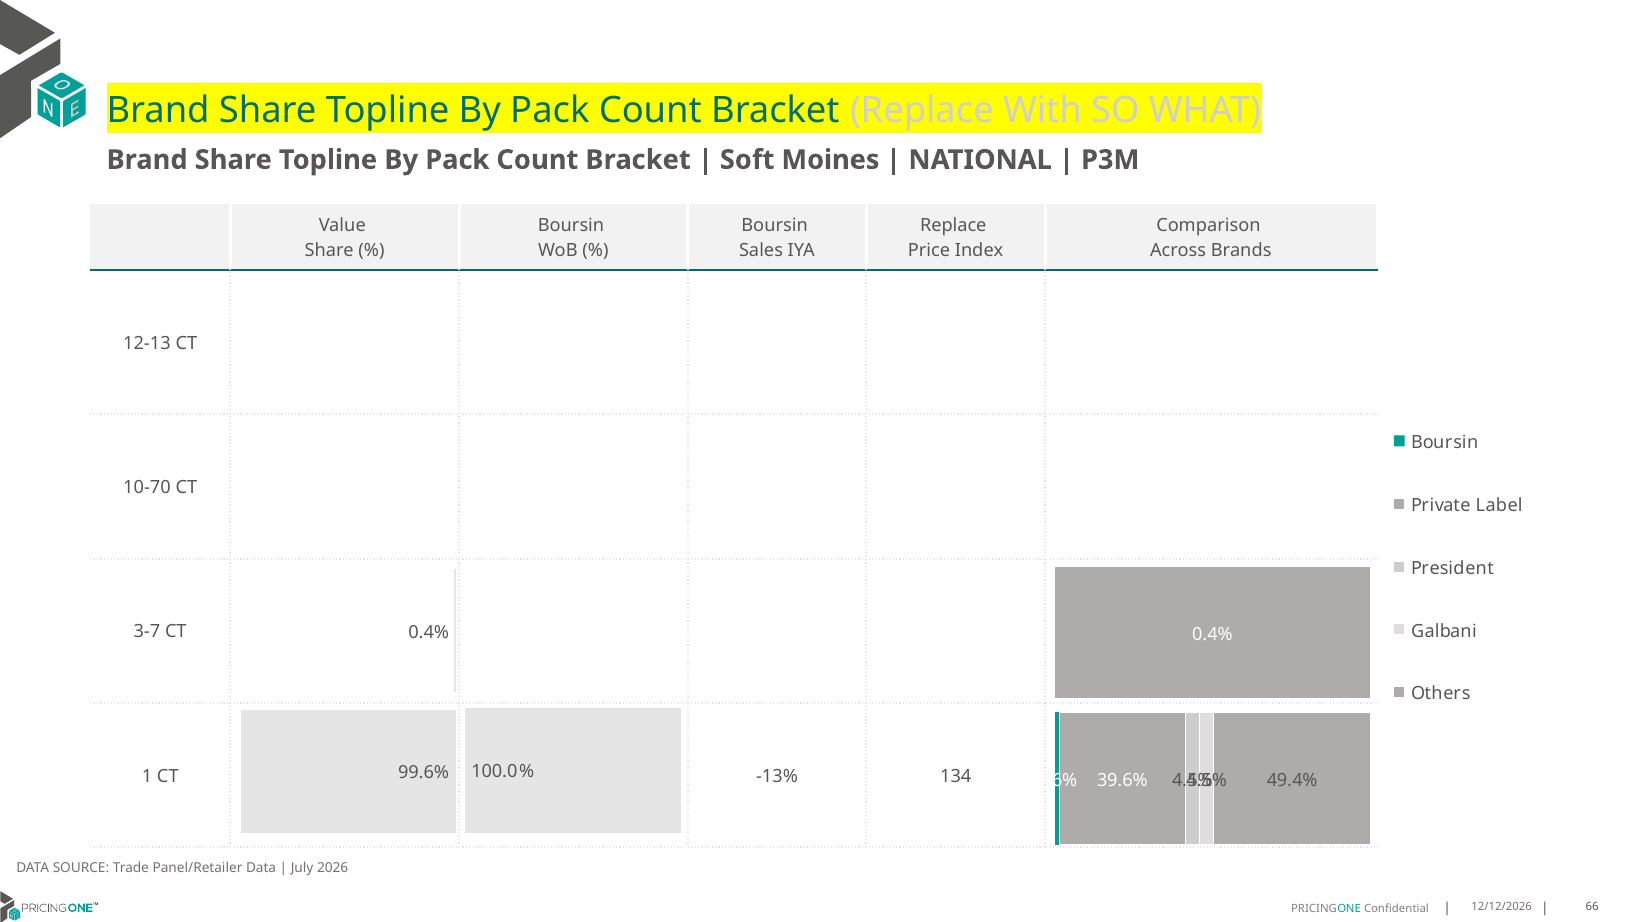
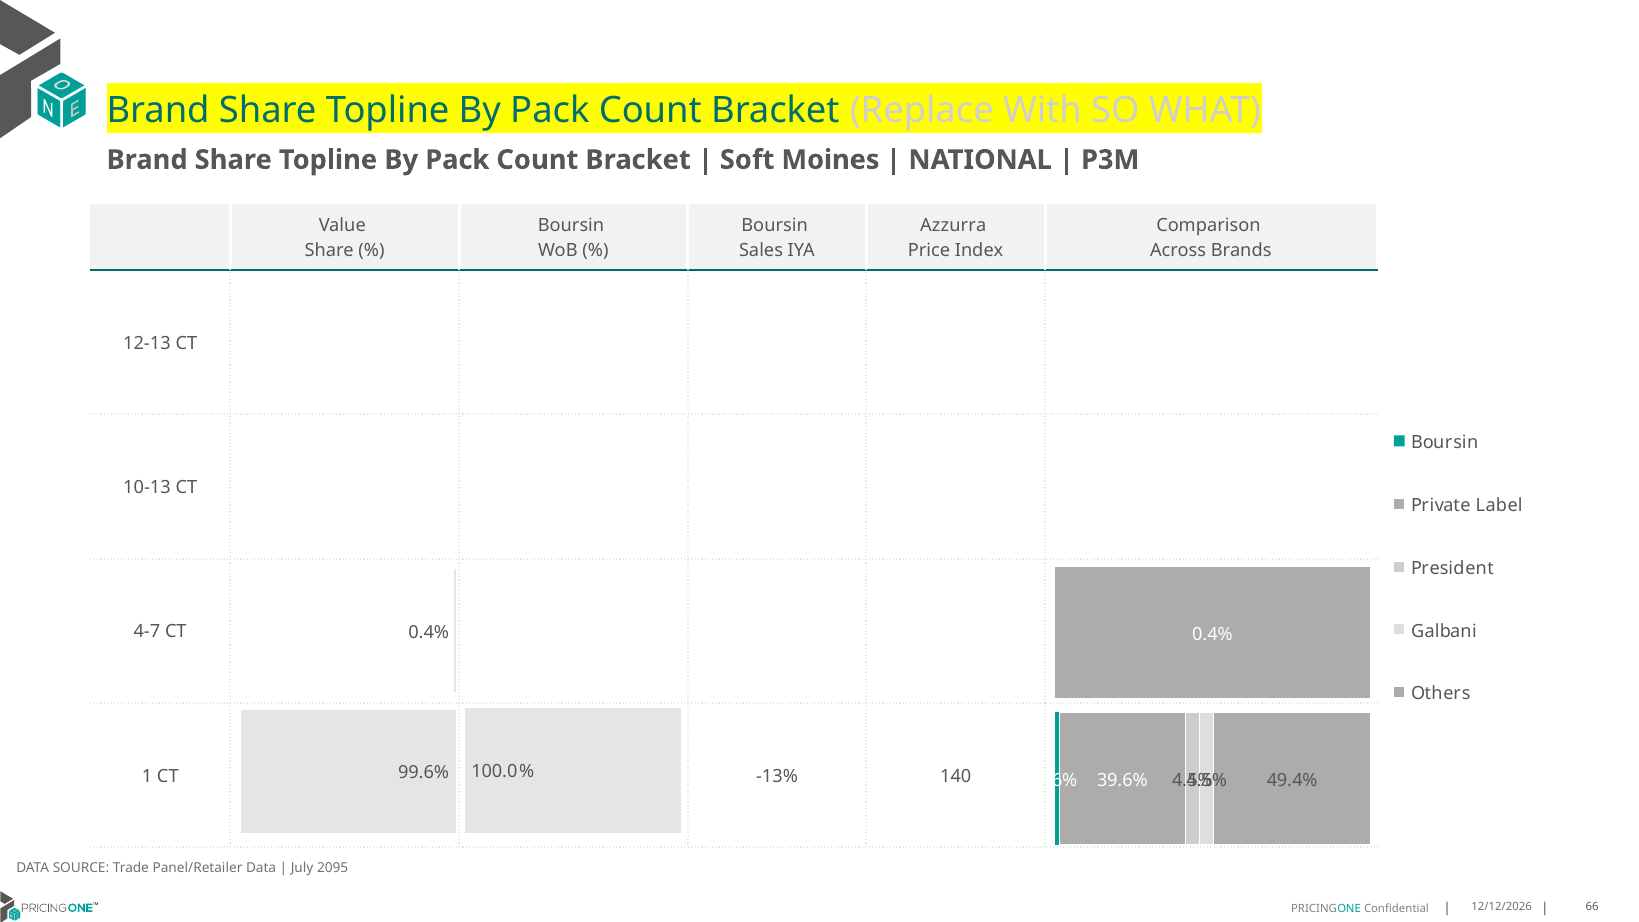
Replace: Replace -> Azzurra (953, 225)
10-70: 10-70 -> 10-13 (147, 487)
3-7: 3-7 -> 4-7 (147, 632)
134: 134 -> 140 (956, 777)
2026: 2026 -> 2095 (333, 868)
